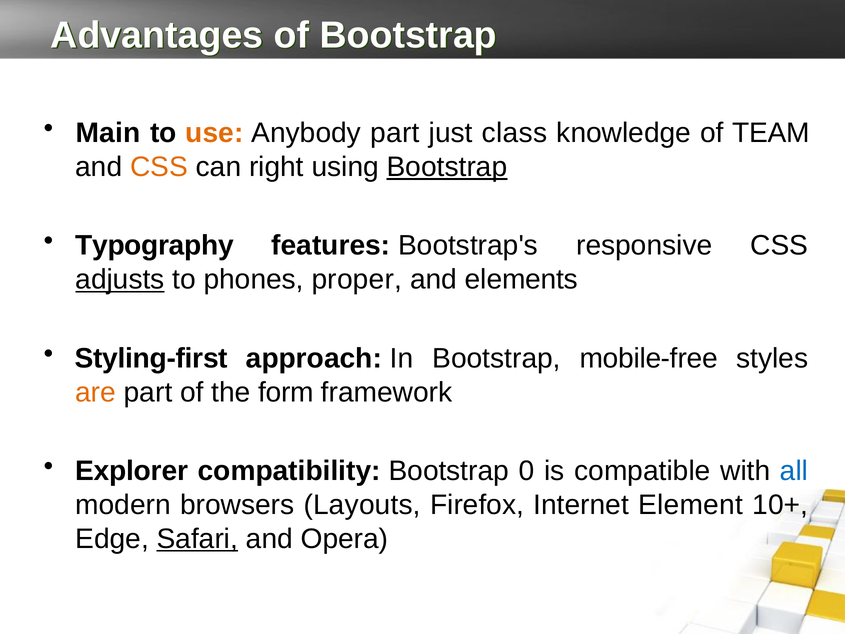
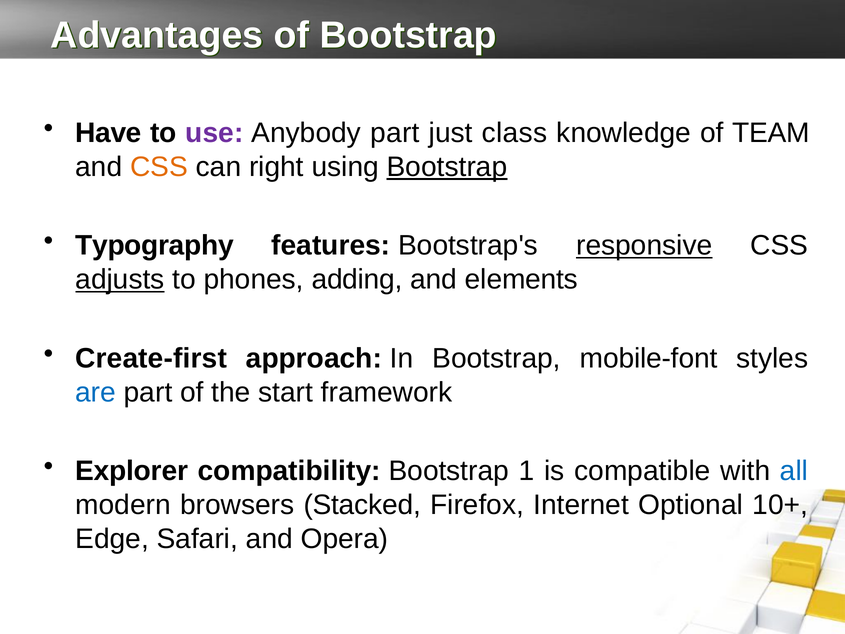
Main: Main -> Have (108, 133)
use colour: orange -> purple (214, 133)
responsive underline: none -> present (644, 246)
proper: proper -> adding (357, 279)
Styling-first: Styling-first -> Create-first (151, 358)
mobile-free: mobile-free -> mobile-font (649, 358)
are colour: orange -> blue (96, 392)
form: form -> start (286, 392)
0: 0 -> 1 (527, 471)
Layouts: Layouts -> Stacked (362, 505)
Element: Element -> Optional (691, 505)
Safari underline: present -> none (197, 538)
